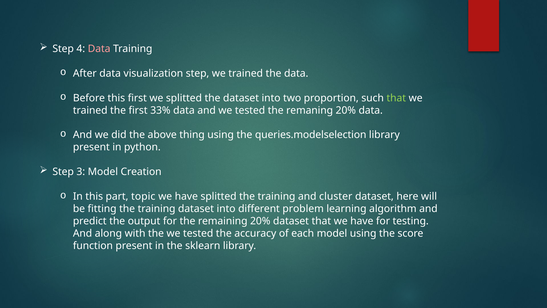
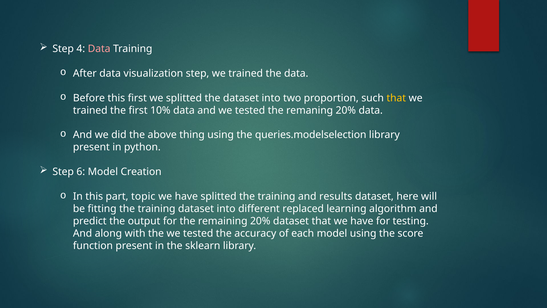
that colour: light green -> yellow (396, 98)
33%: 33% -> 10% (160, 110)
3: 3 -> 6 (81, 172)
cluster: cluster -> results (336, 196)
problem: problem -> replaced (303, 209)
